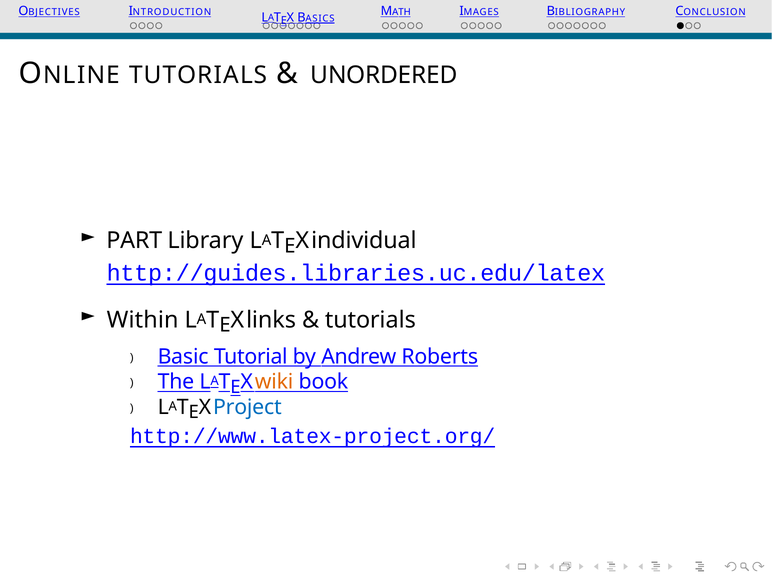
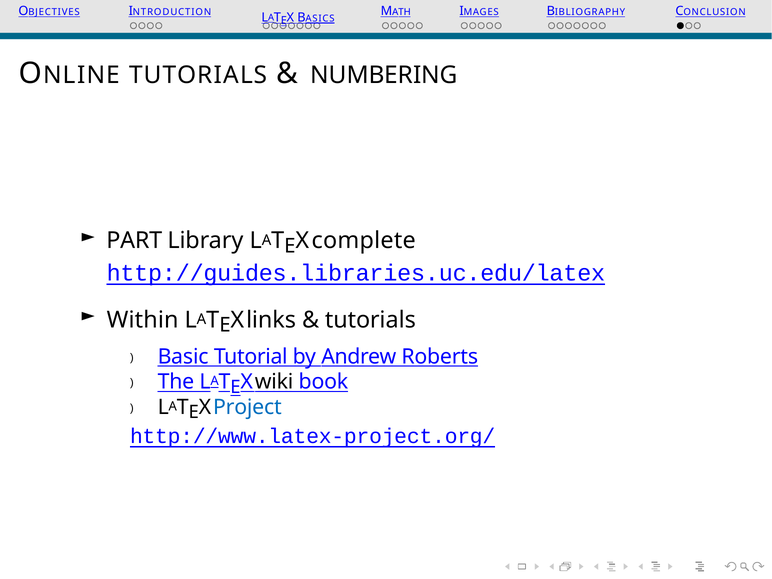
UNORDERED: UNORDERED -> NUMBERING (384, 75)
individual: individual -> complete (364, 241)
wiki colour: orange -> black (274, 382)
